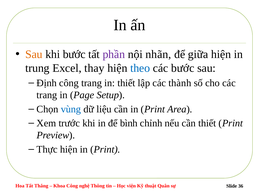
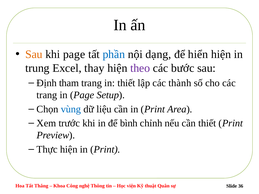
khi bước: bước -> page (74, 54)
phần colour: purple -> blue (114, 54)
nhãn: nhãn -> dạng (158, 54)
giữa: giữa -> hiển (198, 54)
theo colour: blue -> purple (140, 68)
Định công: công -> tham (69, 83)
